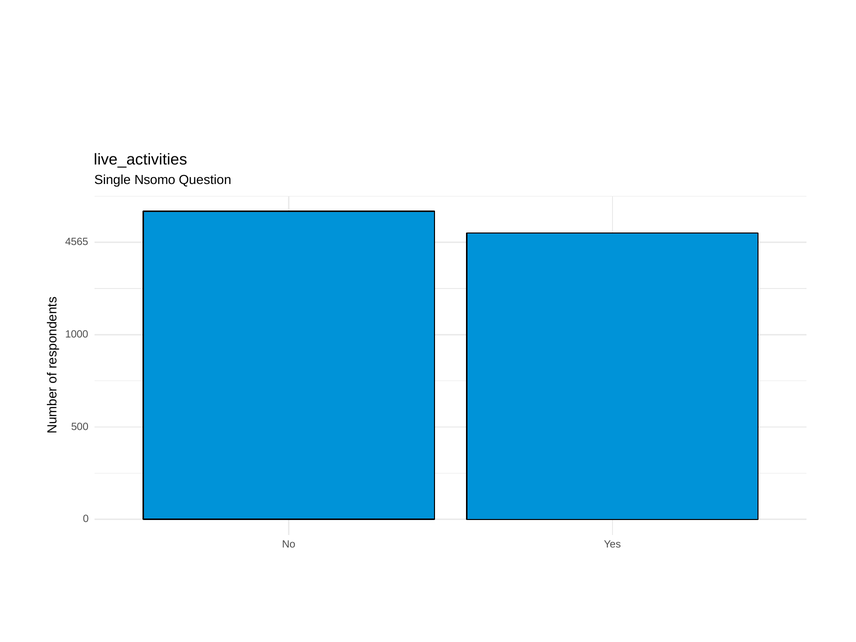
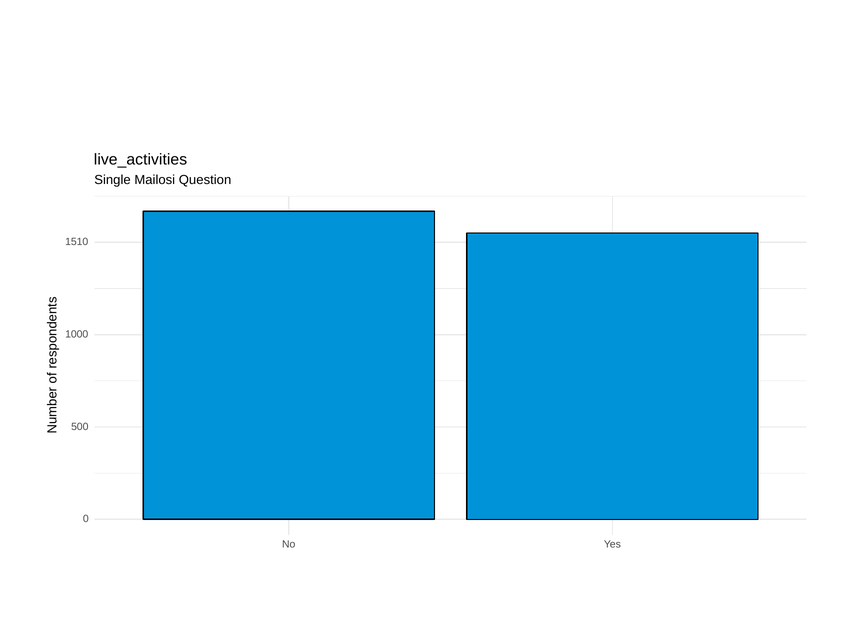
Nsomo: Nsomo -> Mailosi (155, 180)
4565: 4565 -> 1510 (77, 242)
